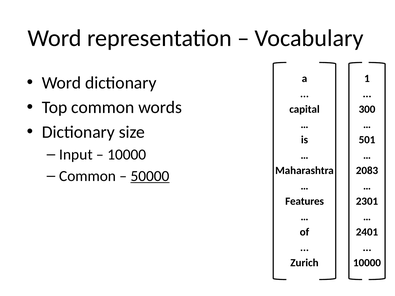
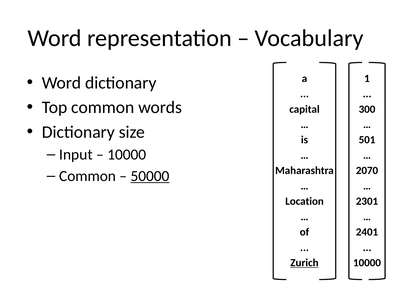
2083: 2083 -> 2070 (367, 171)
Features: Features -> Location (305, 202)
Zurich underline: none -> present (304, 263)
